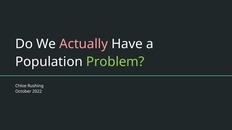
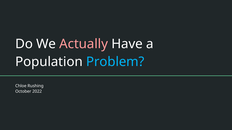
Problem colour: light green -> light blue (115, 62)
